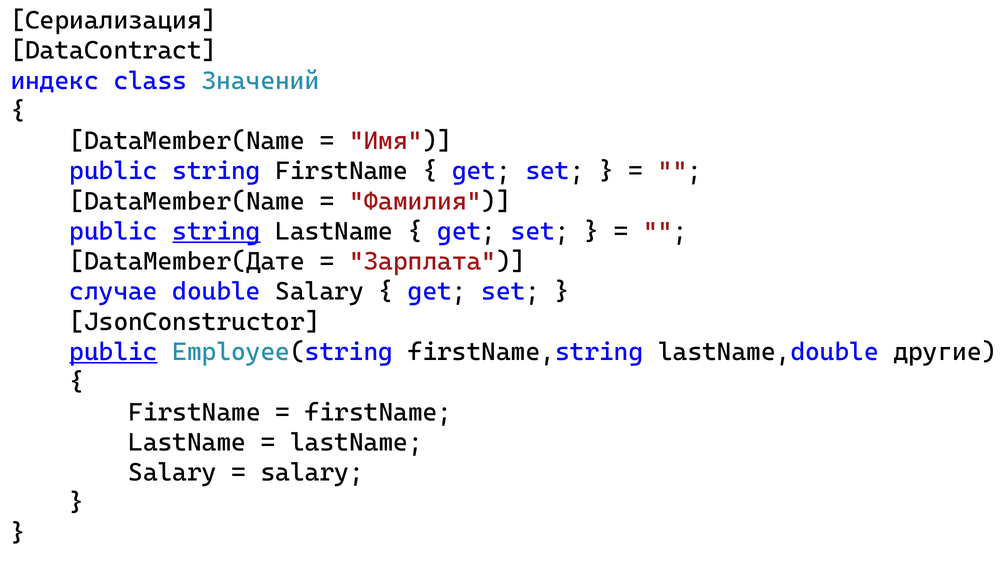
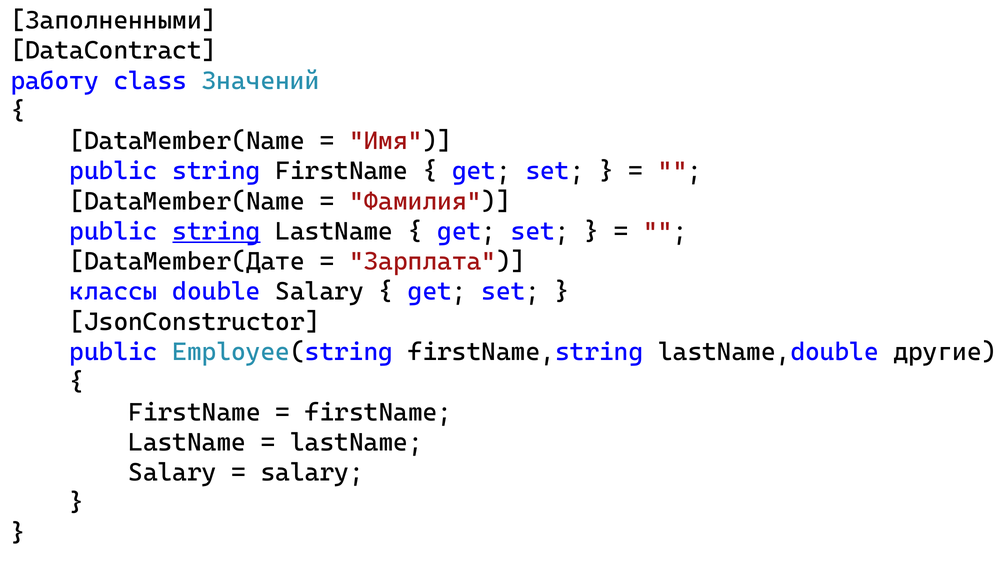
Сериализация: Сериализация -> Заполненными (114, 21)
индекс: индекс -> работу (55, 81)
случае: случае -> классы (114, 292)
public underline: present -> none (114, 352)
